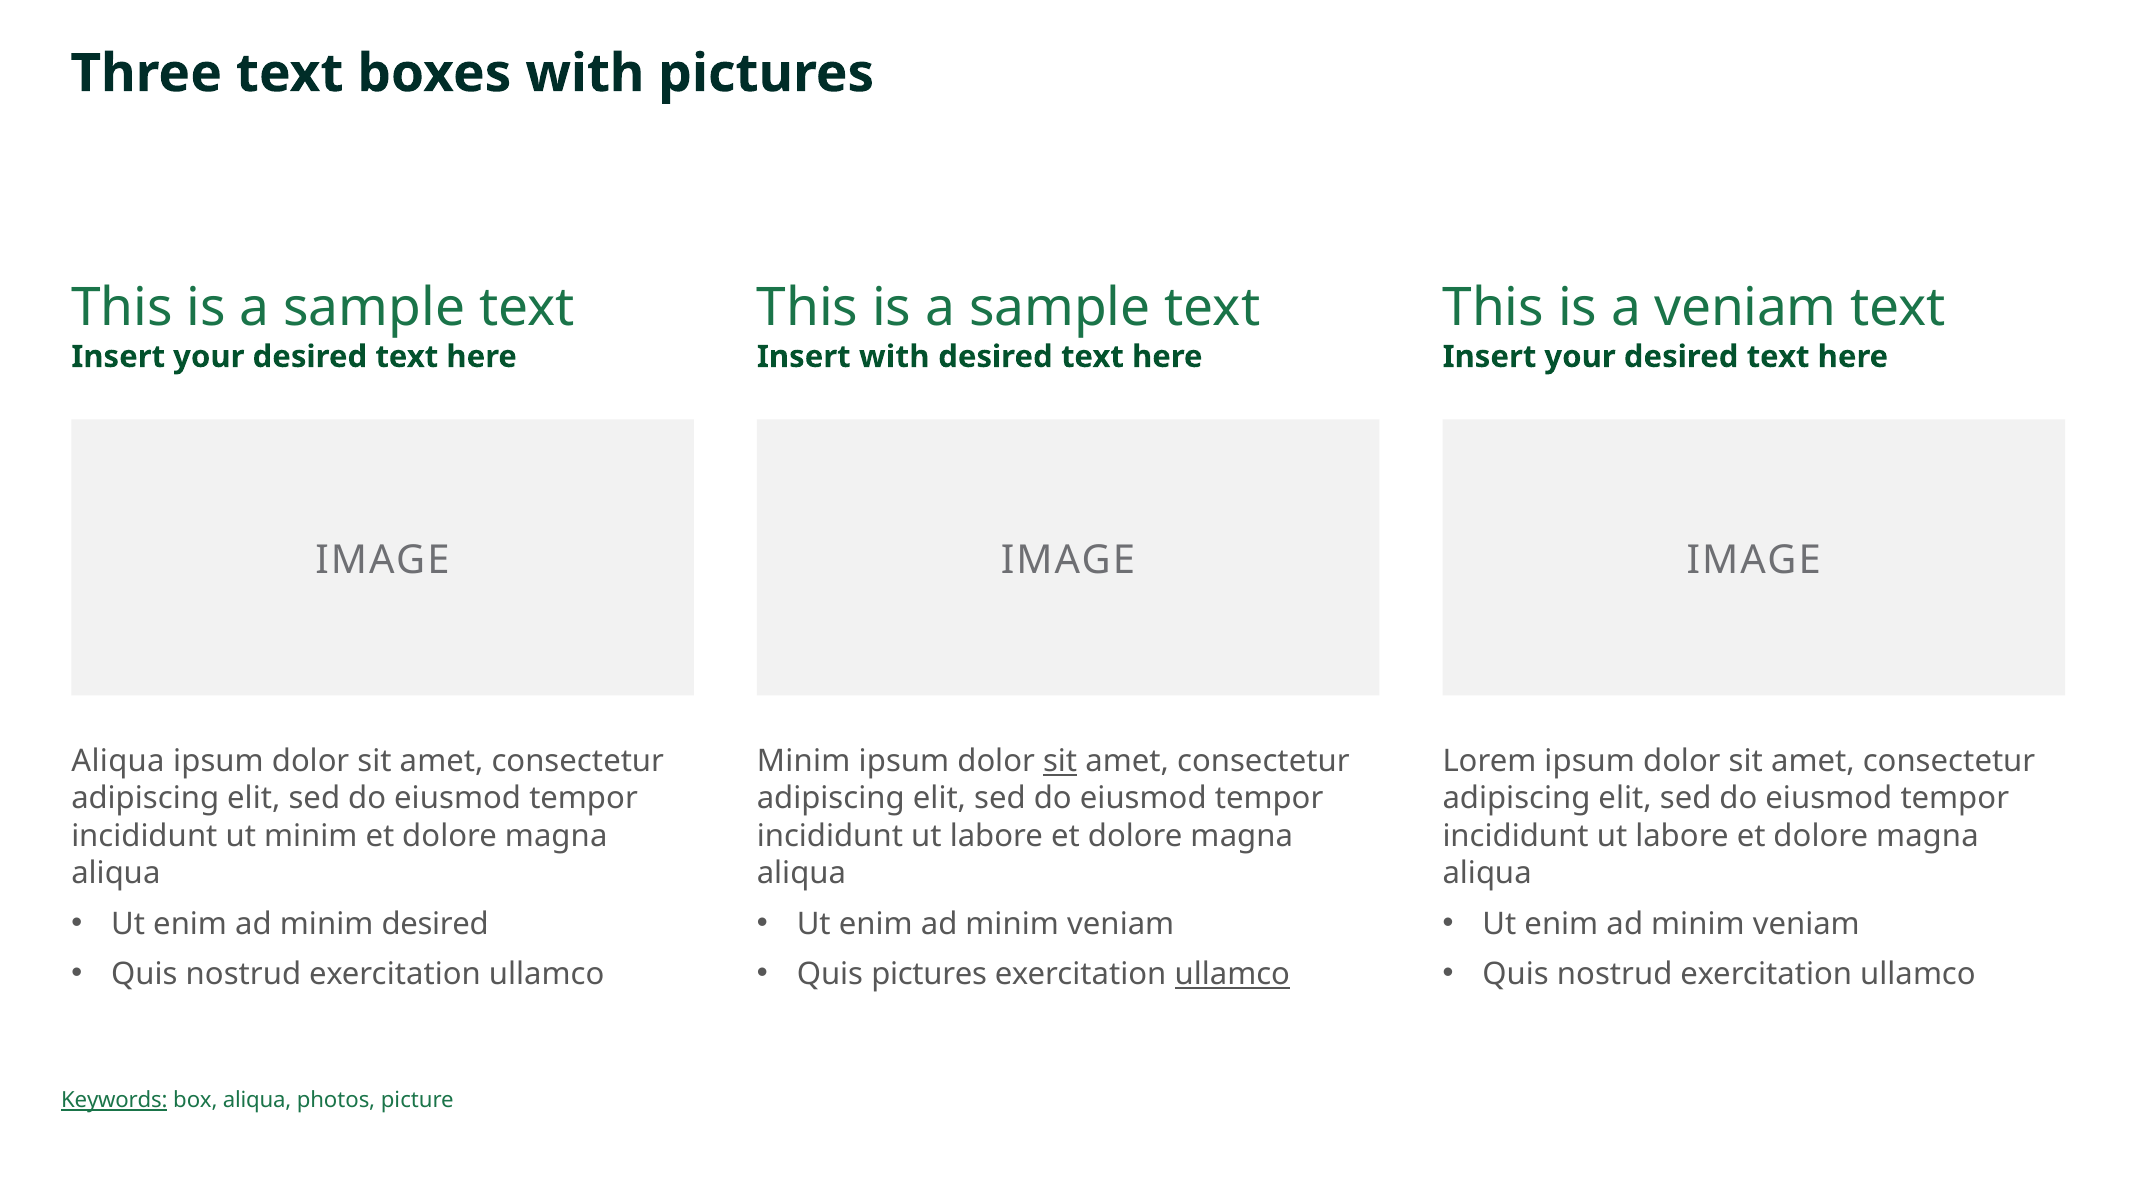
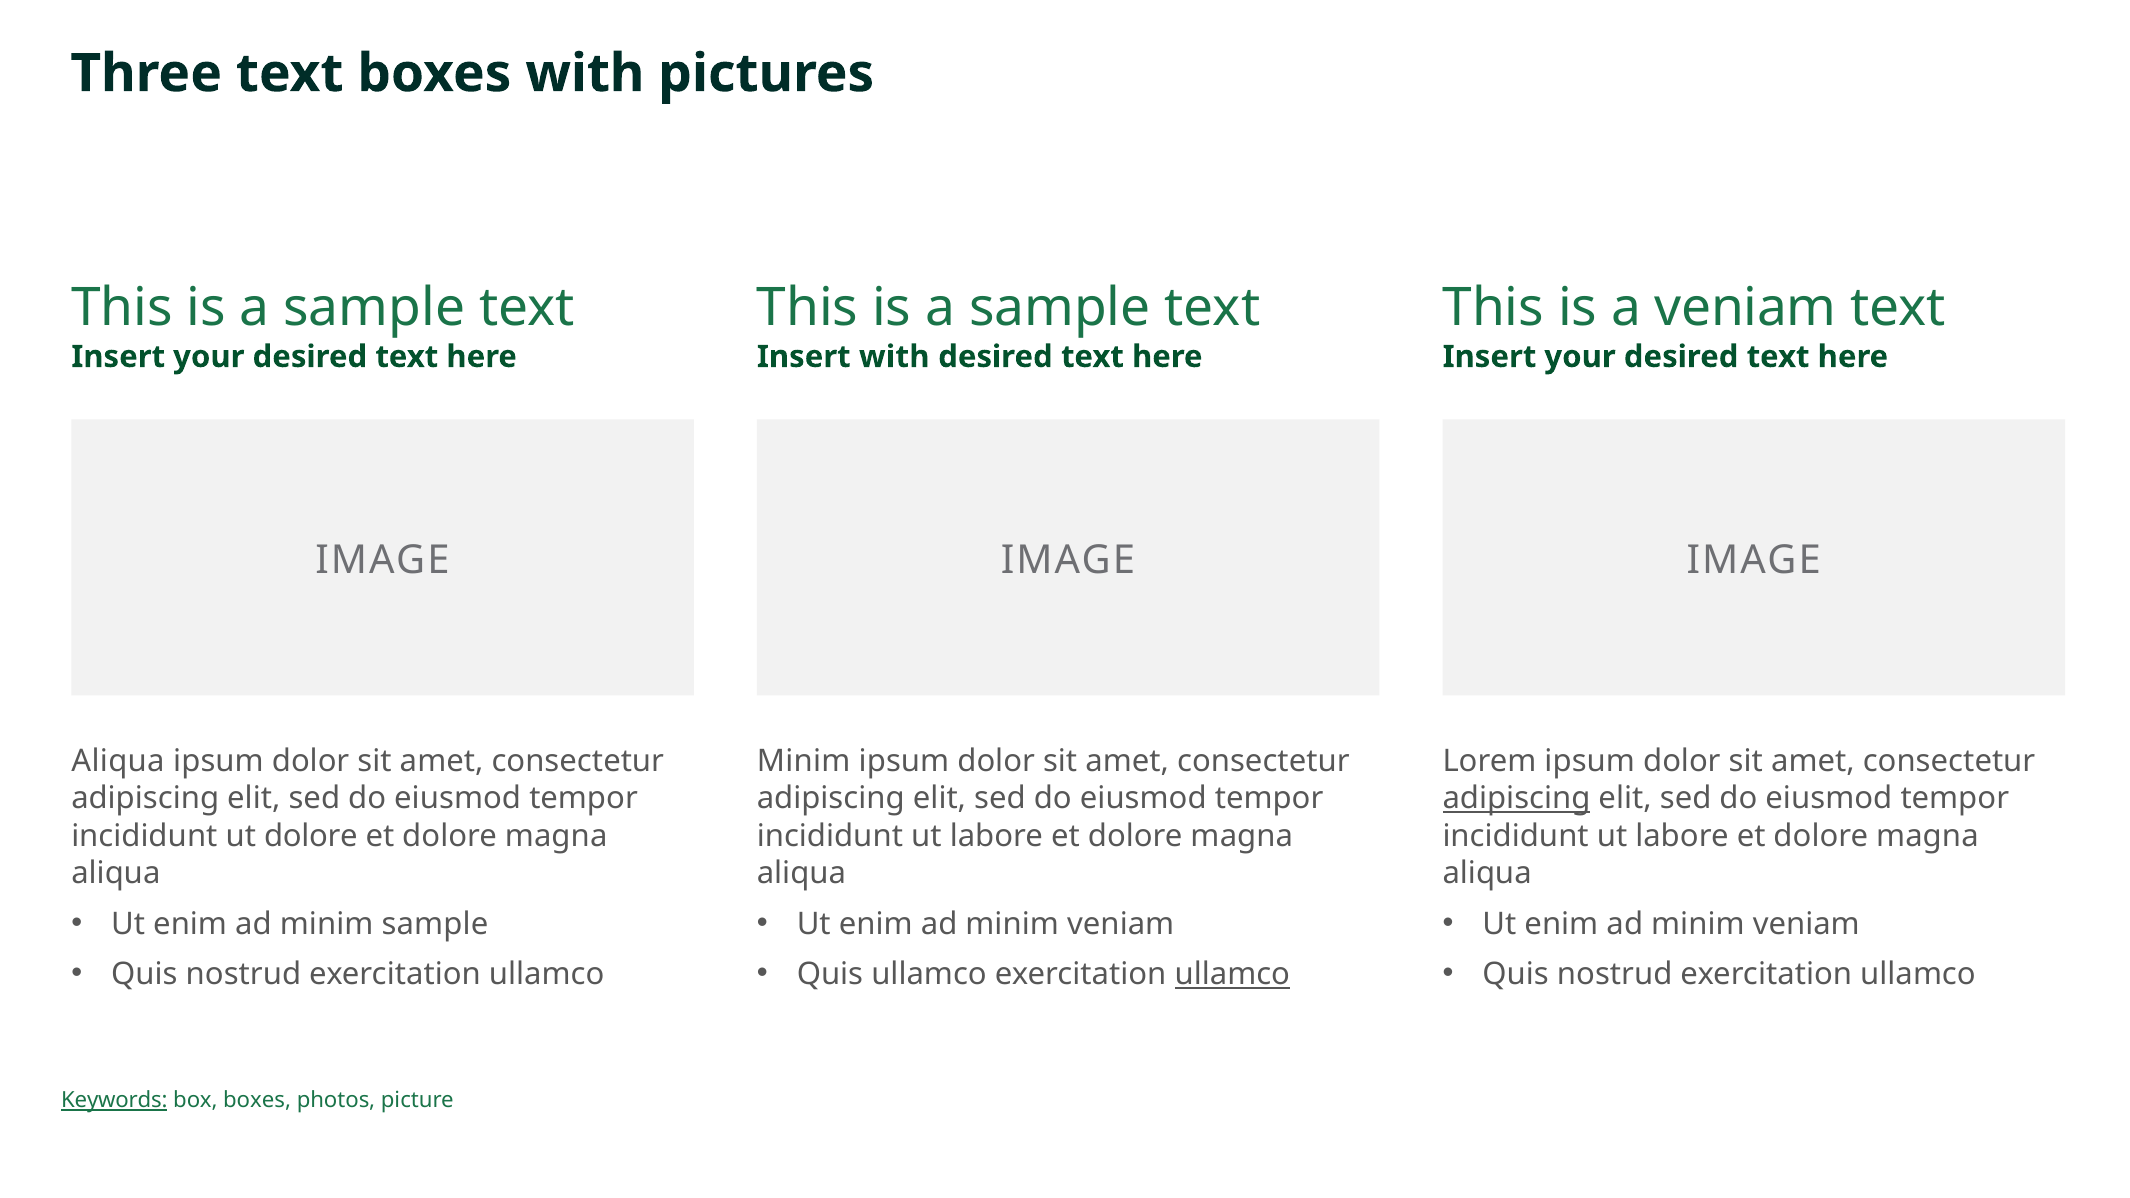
sit underline: present -> none (1060, 761)
adipiscing underline: none -> present (1516, 799)
ut minim: minim -> dolore (311, 836)
minim desired: desired -> sample (435, 924)
Quis pictures: pictures -> ullamco (929, 974)
box aliqua: aliqua -> boxes (257, 1101)
